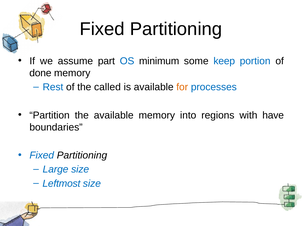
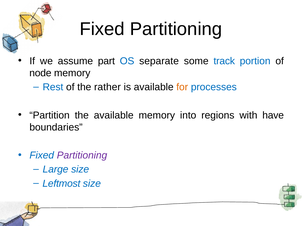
minimum: minimum -> separate (159, 61)
keep: keep -> track (224, 61)
done: done -> node (40, 73)
called: called -> rather (107, 87)
Partitioning colour: black -> purple (82, 156)
